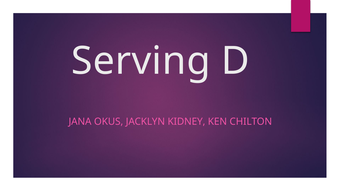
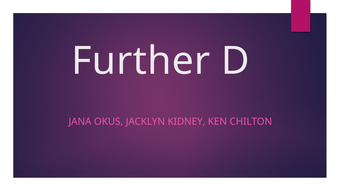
Serving: Serving -> Further (141, 61)
